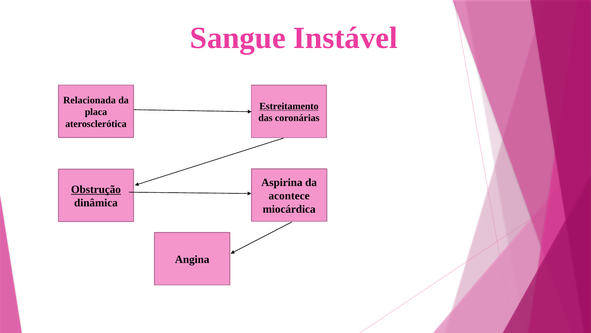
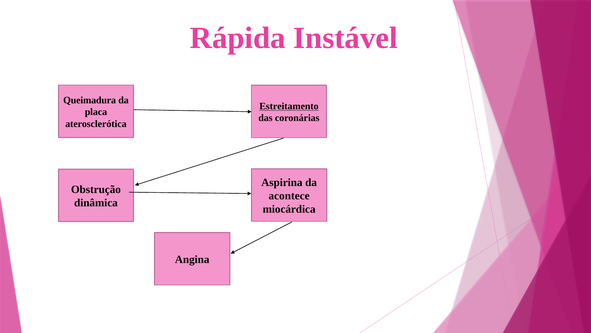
Sangue: Sangue -> Rápida (238, 38)
Relacionada: Relacionada -> Queimadura (90, 100)
Obstrução underline: present -> none (96, 189)
